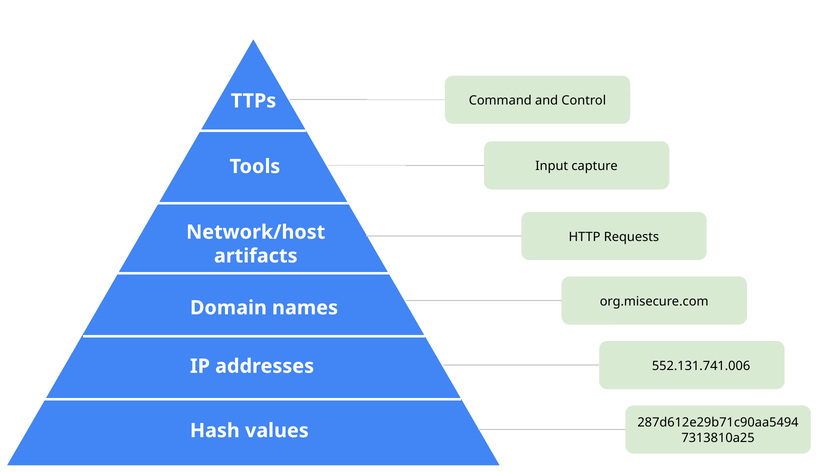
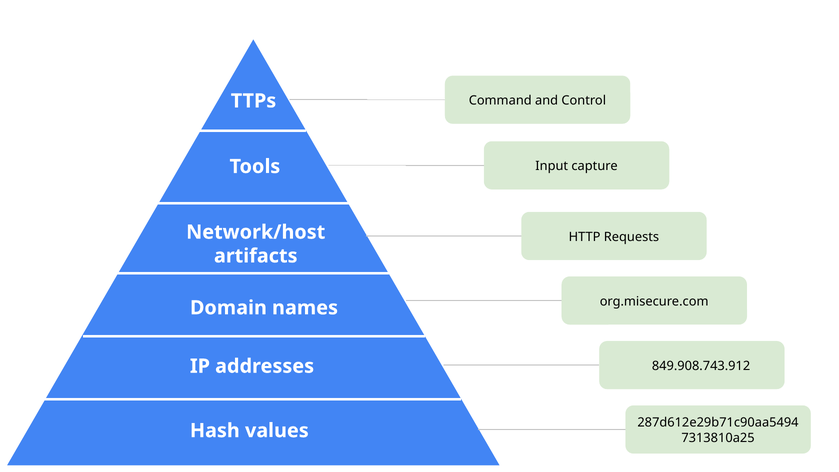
552.131.741.006: 552.131.741.006 -> 849.908.743.912 (701, 366)
